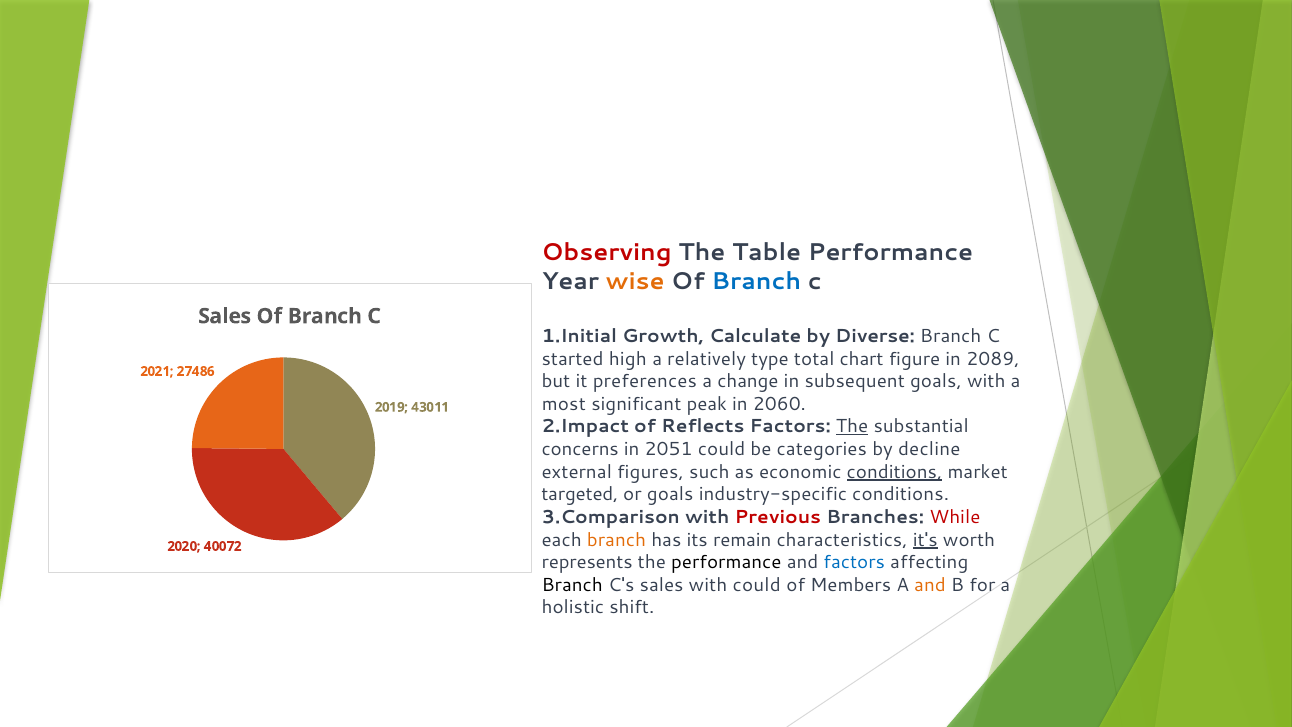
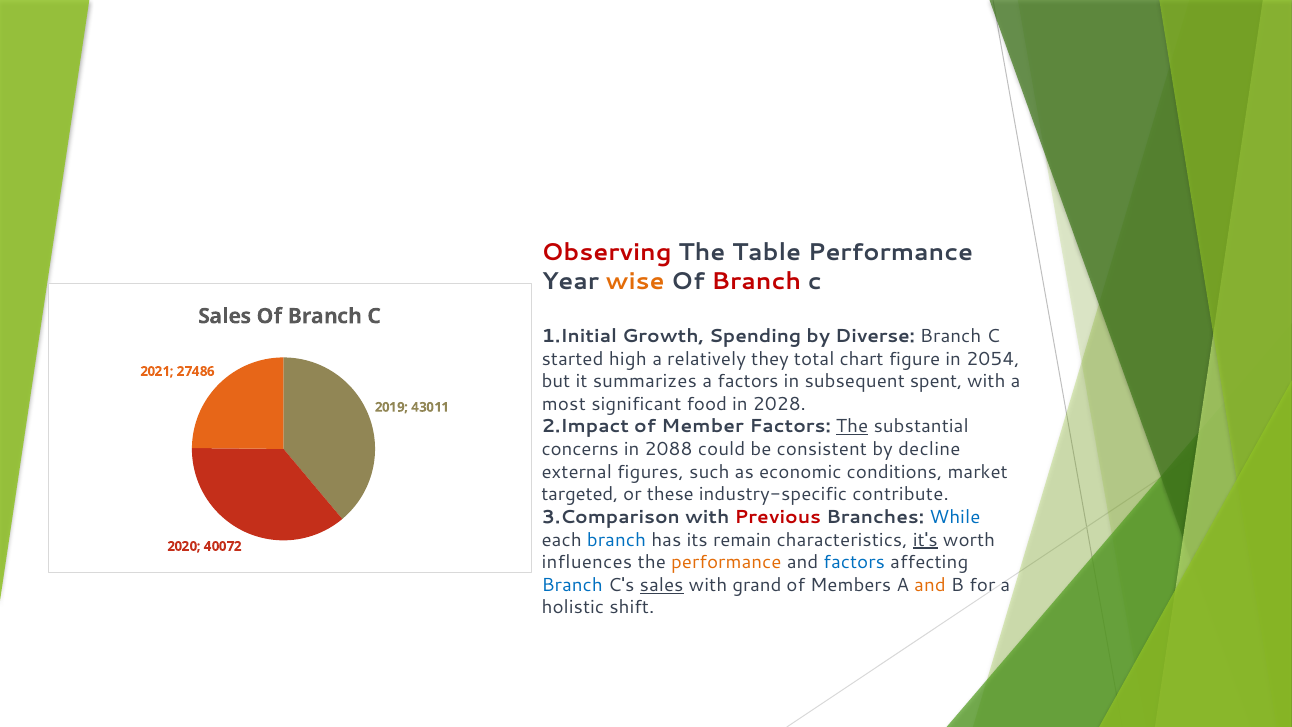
Branch colour: blue -> red (756, 282)
Calculate: Calculate -> Spending (755, 336)
type: type -> they (770, 359)
2089: 2089 -> 2054 (993, 359)
preferences: preferences -> summarizes (645, 381)
a change: change -> factors (748, 381)
subsequent goals: goals -> spent (936, 381)
peak: peak -> food (707, 404)
2060: 2060 -> 2028 (779, 404)
Reflects: Reflects -> Member (703, 427)
2051: 2051 -> 2088 (669, 449)
categories: categories -> consistent (822, 449)
conditions underline: present -> none (895, 472)
or goals: goals -> these (670, 494)
industry-specific conditions: conditions -> contribute (901, 494)
While colour: red -> blue (955, 517)
branch colour: orange -> blue (617, 540)
represents: represents -> influences (587, 562)
performance colour: black -> orange (726, 562)
Branch colour: black -> blue (572, 585)
sales underline: none -> present (662, 585)
with could: could -> grand (757, 585)
